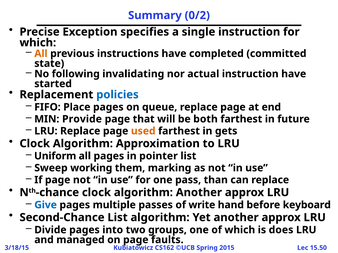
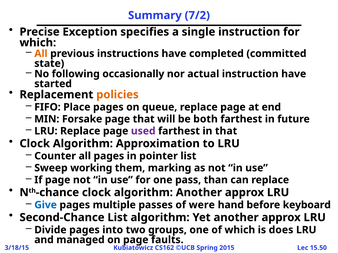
0/2: 0/2 -> 7/2 (197, 15)
invalidating: invalidating -> occasionally (133, 74)
policies colour: blue -> orange (117, 95)
Provide: Provide -> Forsake (82, 119)
used colour: orange -> purple (143, 131)
in gets: gets -> that (226, 131)
Uniform: Uniform -> Counter (55, 156)
write: write -> were (202, 205)
